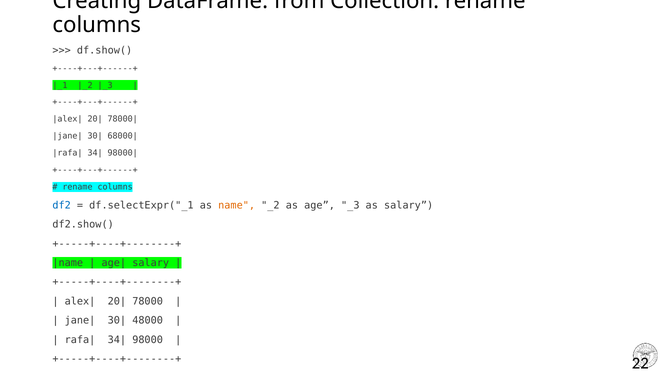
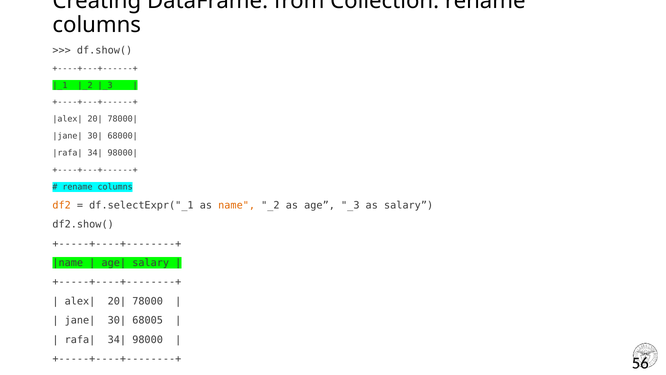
df2 colour: blue -> orange (62, 205)
48000: 48000 -> 68005 (148, 320)
22: 22 -> 56 (640, 363)
